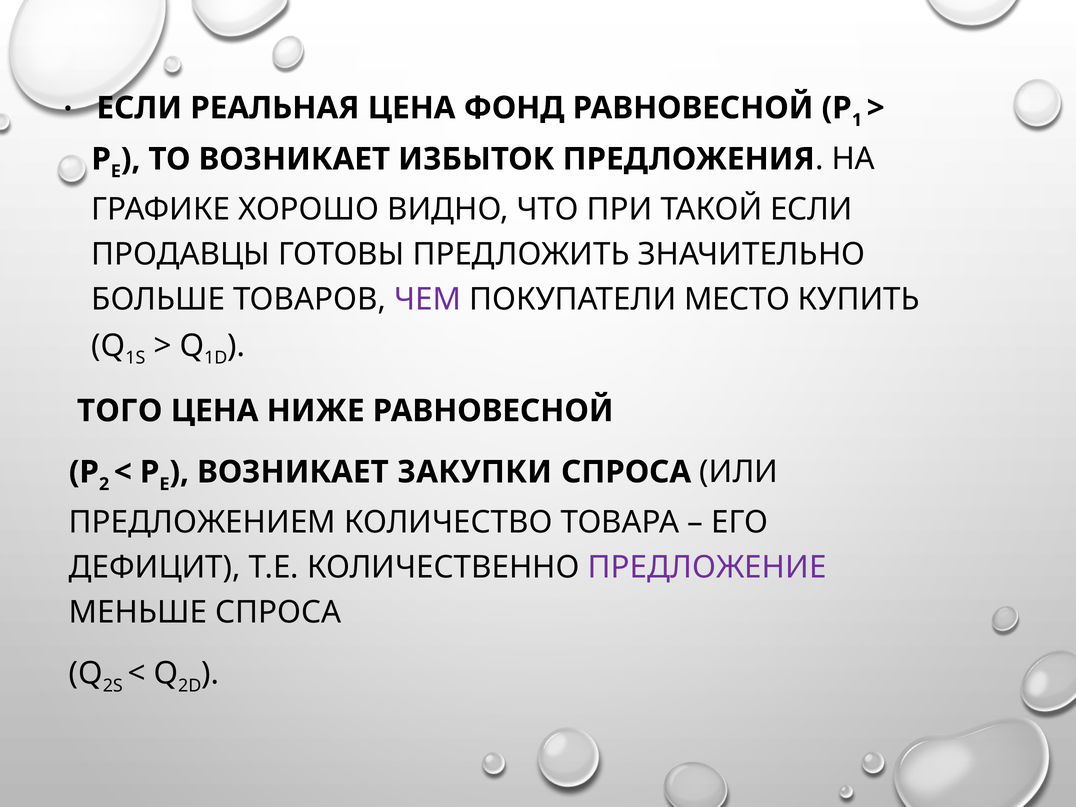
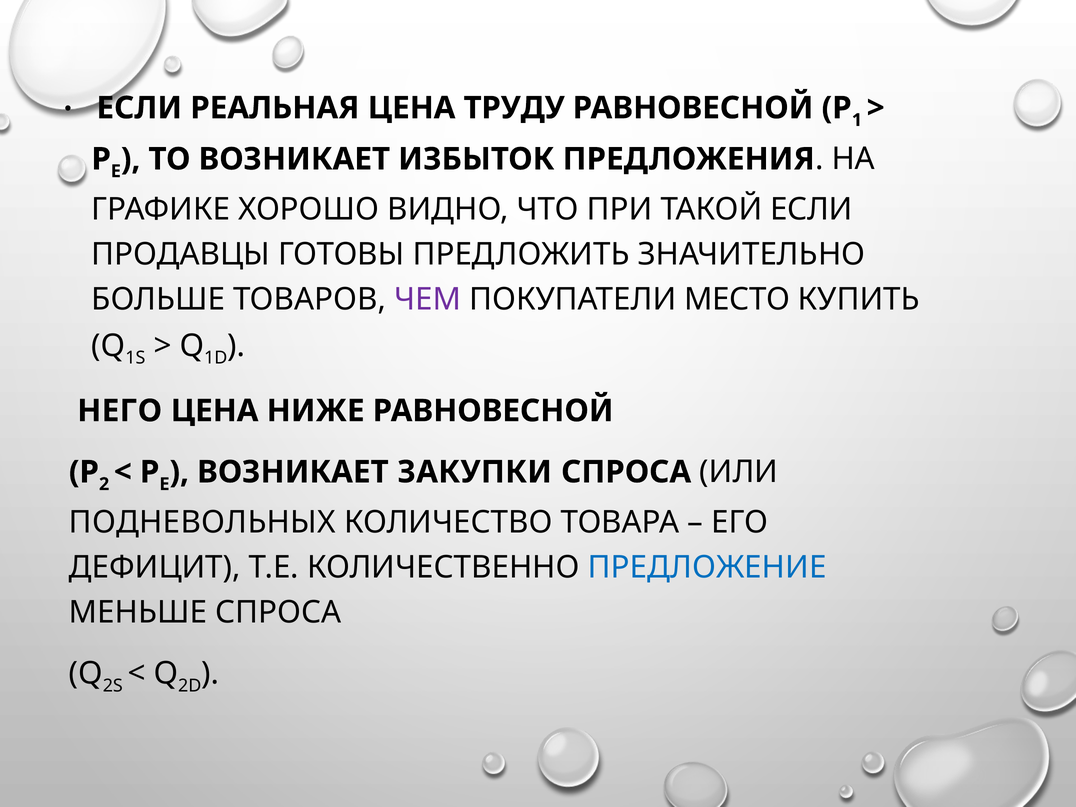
ФОНД: ФОНД -> ТРУДУ (514, 108)
ТОГО: ТОГО -> НЕГО (120, 411)
ПРЕДЛОЖЕНИЕМ: ПРЕДЛОЖЕНИЕМ -> ПОДНЕВОЛЬНЫХ (202, 522)
ПРЕДЛОЖЕНИЕ colour: purple -> blue (707, 567)
